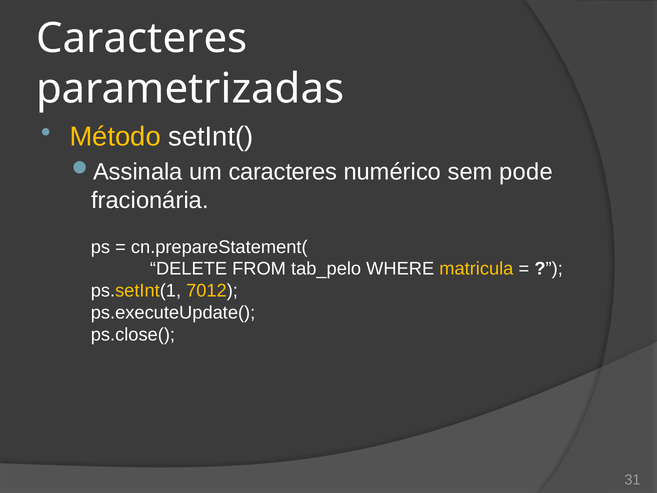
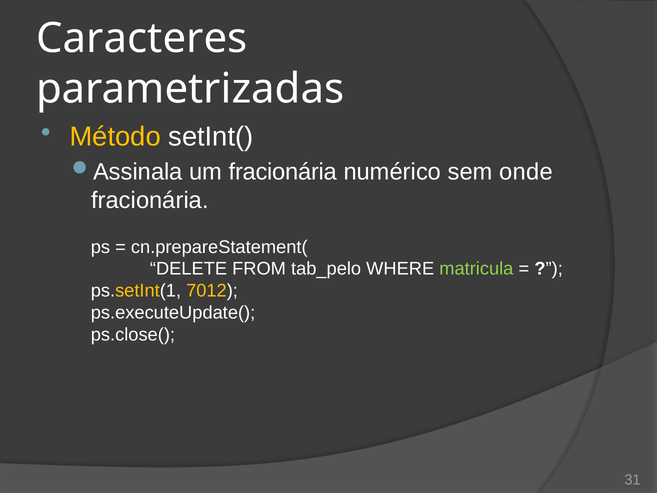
um caracteres: caracteres -> fracionária (283, 172)
pode: pode -> onde (526, 172)
matricula colour: yellow -> light green (476, 269)
